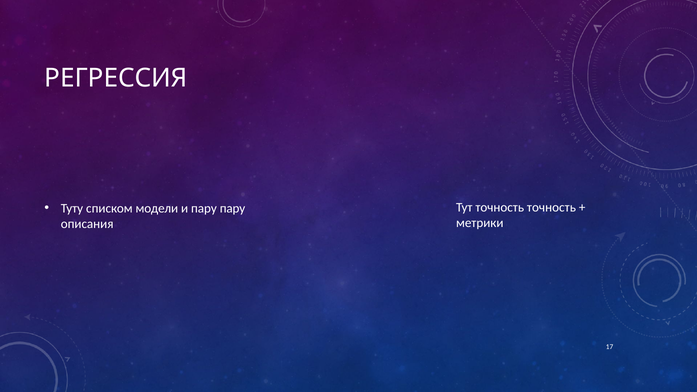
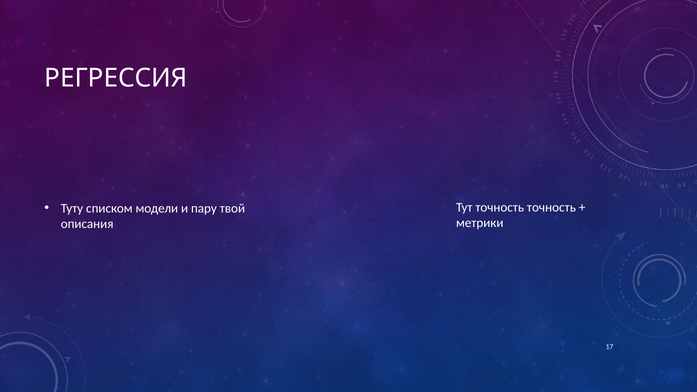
пару пару: пару -> твой (232, 208)
